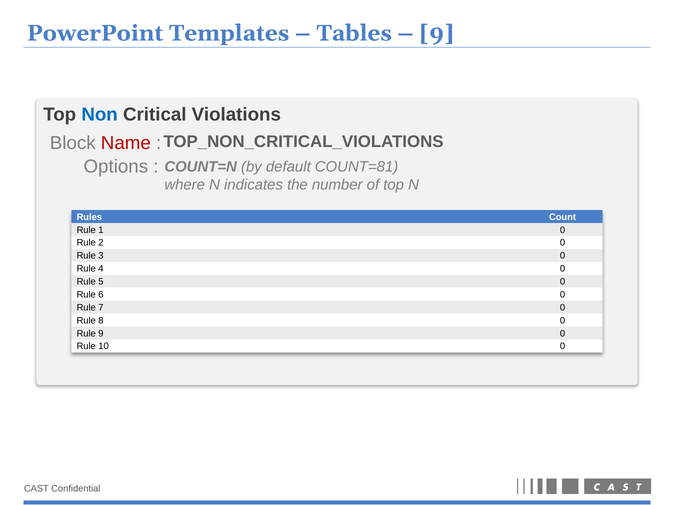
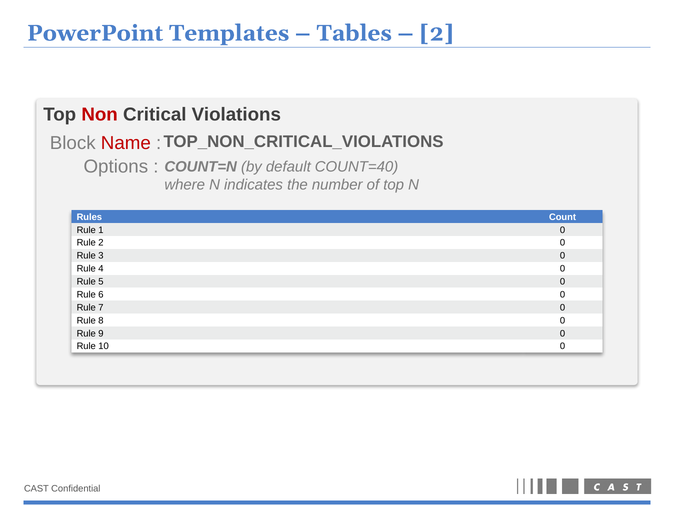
9: 9 -> 2 (437, 33)
Non colour: blue -> red (100, 115)
COUNT=81: COUNT=81 -> COUNT=40 (357, 167)
